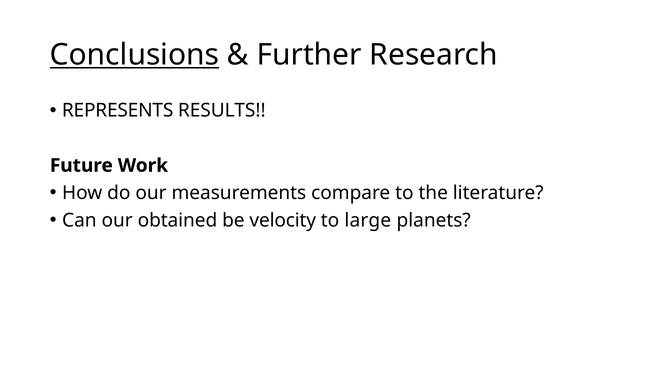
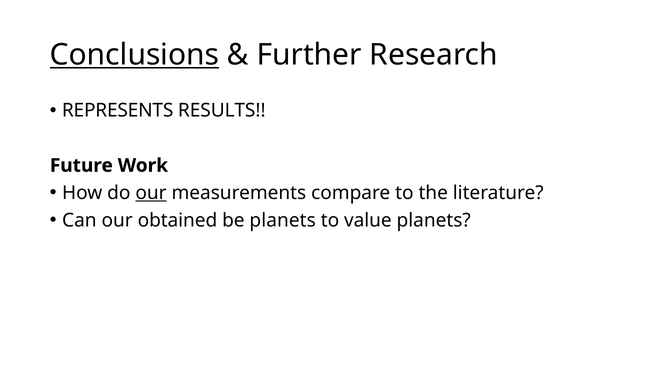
our underline: none -> present (151, 193)
be velocity: velocity -> planets (283, 220)
large: large -> value (368, 220)
